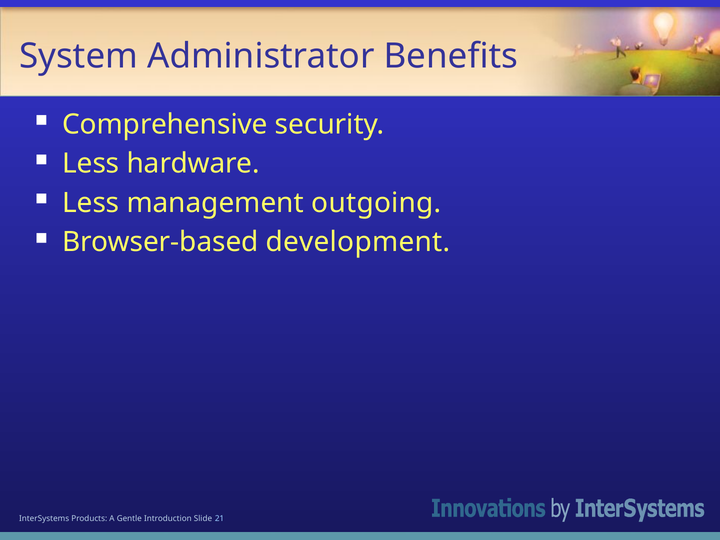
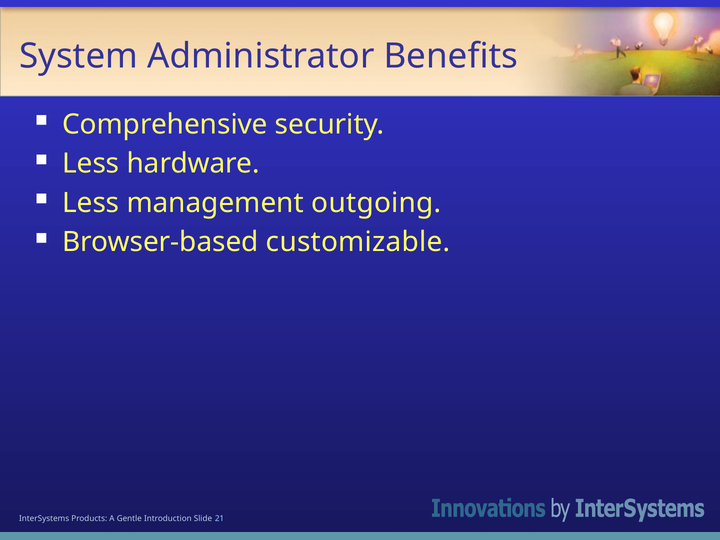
development: development -> customizable (358, 242)
